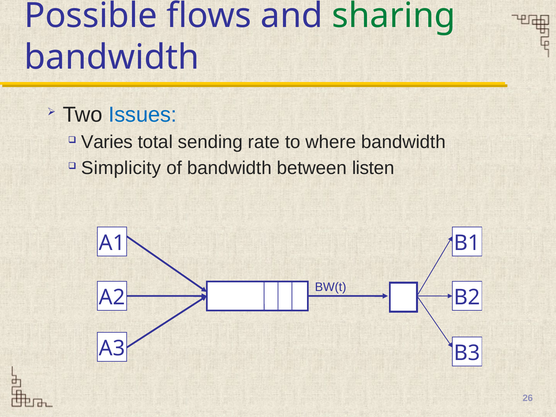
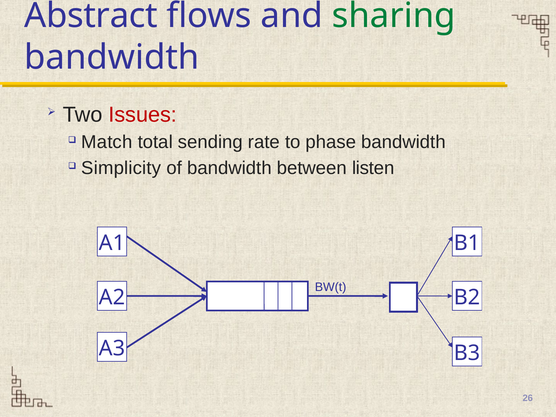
Possible: Possible -> Abstract (91, 16)
Issues colour: blue -> red (143, 115)
Varies: Varies -> Match (107, 142)
where: where -> phase (331, 142)
